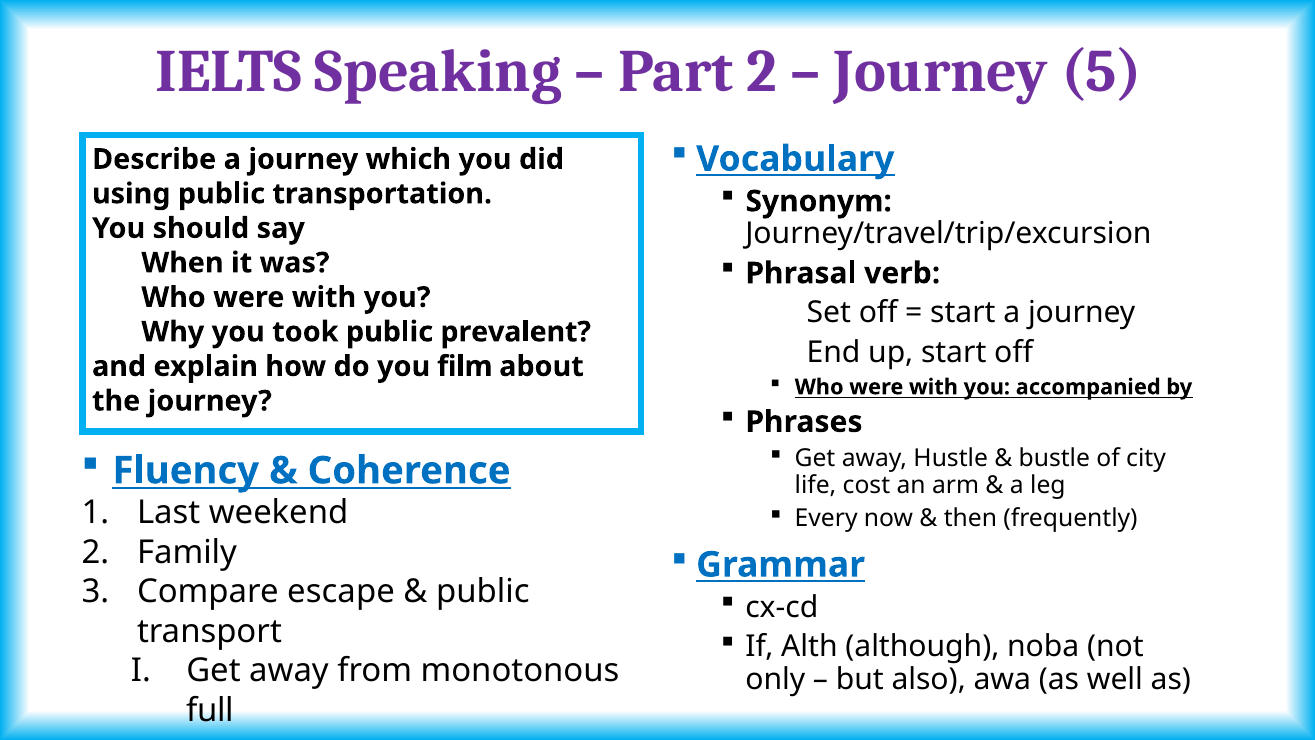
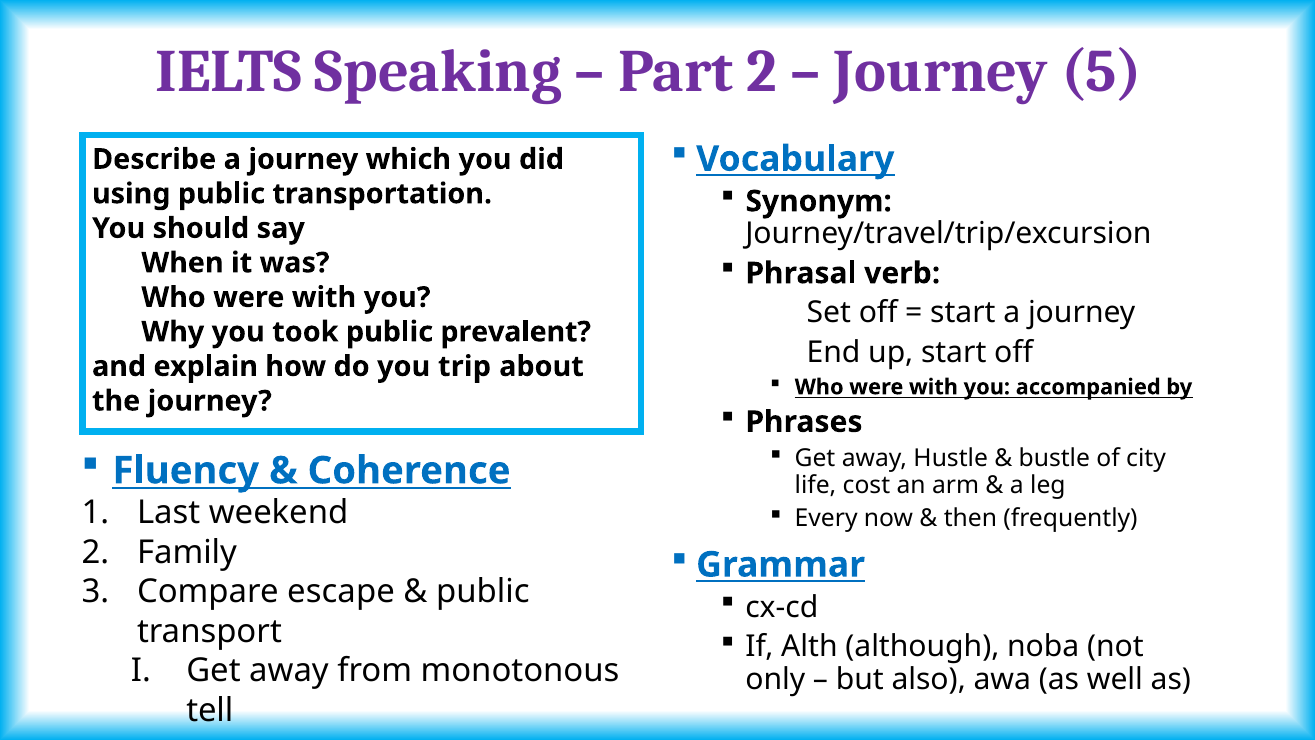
film: film -> trip (465, 366)
full: full -> tell (210, 710)
